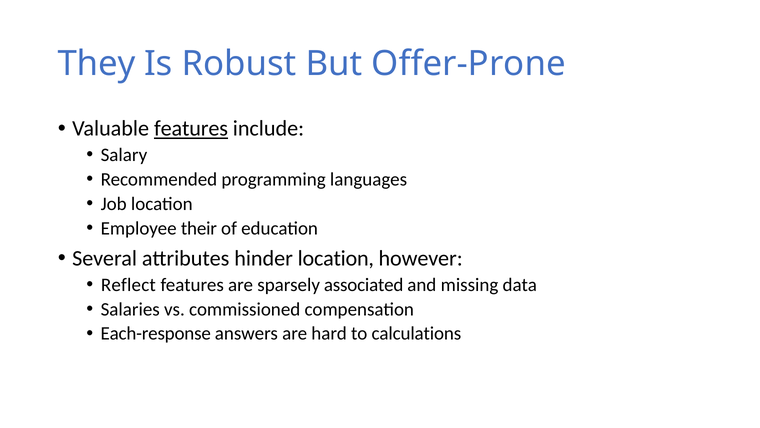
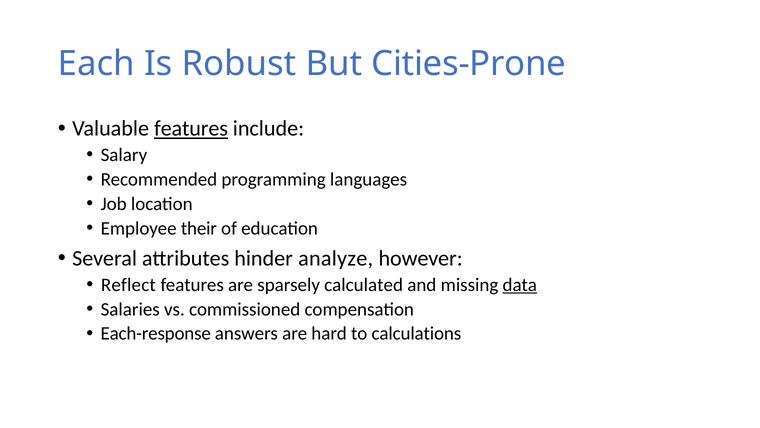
They: They -> Each (96, 64)
Offer-Prone: Offer-Prone -> Cities-Prone (469, 64)
hinder location: location -> analyze (336, 258)
associated: associated -> calculated (364, 284)
data underline: none -> present (520, 284)
